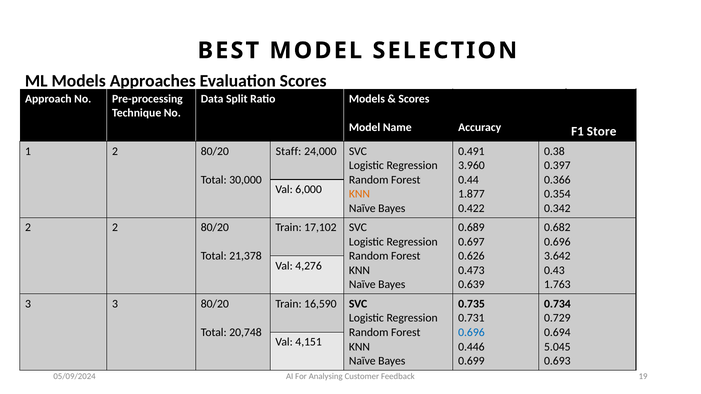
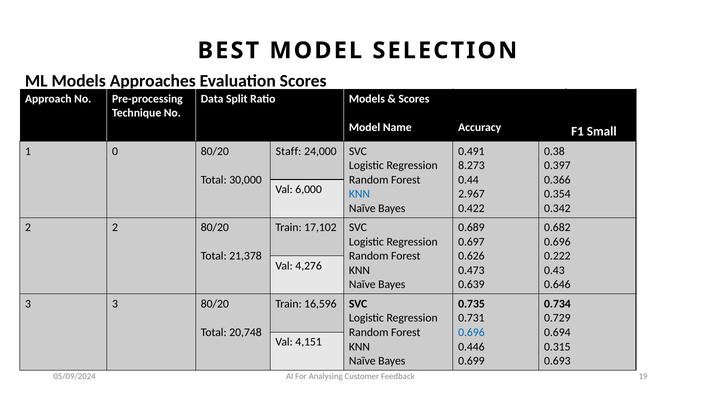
Store: Store -> Small (602, 132)
1 2: 2 -> 0 (115, 151)
3.960: 3.960 -> 8.273 (471, 166)
KNN colour: orange -> blue (359, 194)
1.877: 1.877 -> 2.967 (471, 194)
3.642: 3.642 -> 0.222 (557, 256)
1.763: 1.763 -> 0.646 (557, 285)
16,590: 16,590 -> 16,596 (320, 304)
5.045: 5.045 -> 0.315 (557, 347)
